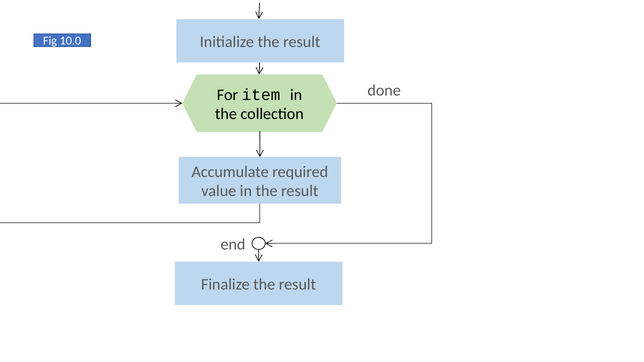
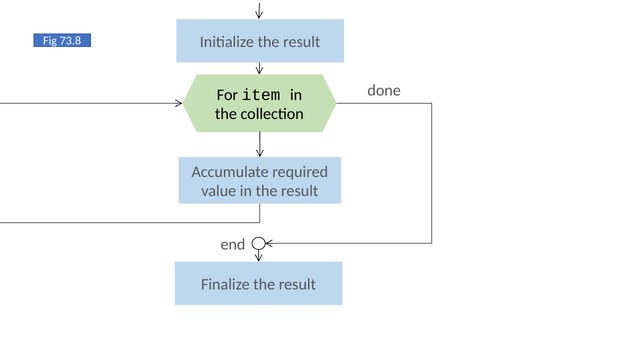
10.0: 10.0 -> 73.8 (70, 41)
